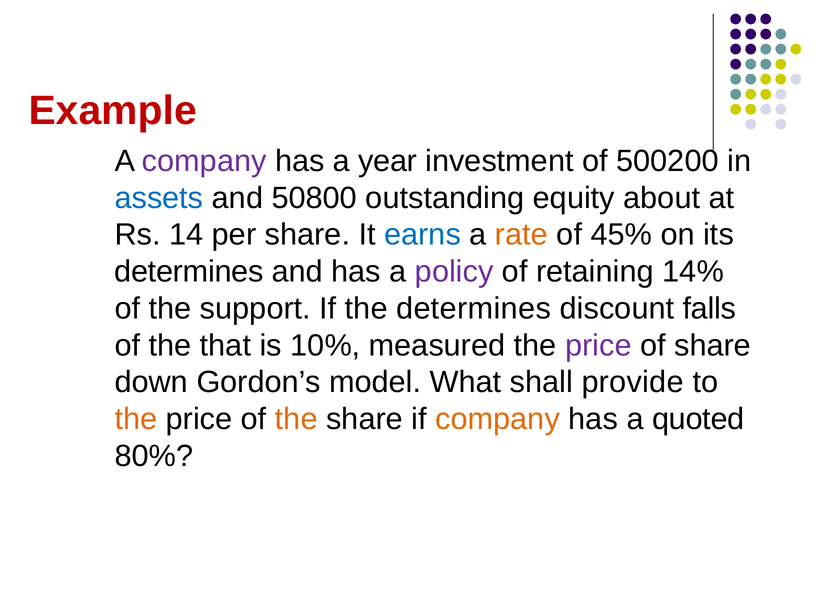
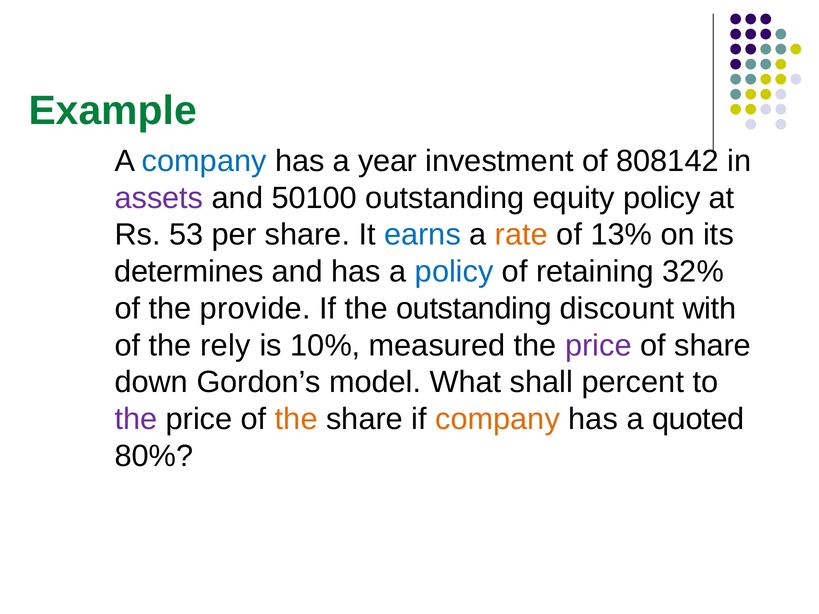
Example colour: red -> green (113, 111)
company colour: purple -> blue (204, 161)
500200: 500200 -> 808142 (668, 161)
assets colour: blue -> purple (159, 198)
50800: 50800 -> 50100 (314, 198)
equity about: about -> policy (662, 198)
14: 14 -> 53 (186, 235)
45%: 45% -> 13% (621, 235)
policy colour: purple -> blue (454, 272)
14%: 14% -> 32% (693, 272)
support: support -> provide (255, 309)
the determines: determines -> outstanding (474, 309)
falls: falls -> with (709, 309)
that: that -> rely (225, 346)
provide: provide -> percent (633, 382)
the colour: orange -> purple (136, 419)
